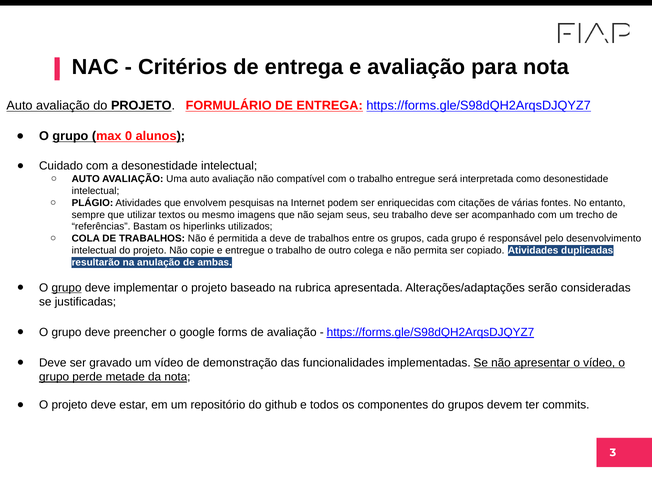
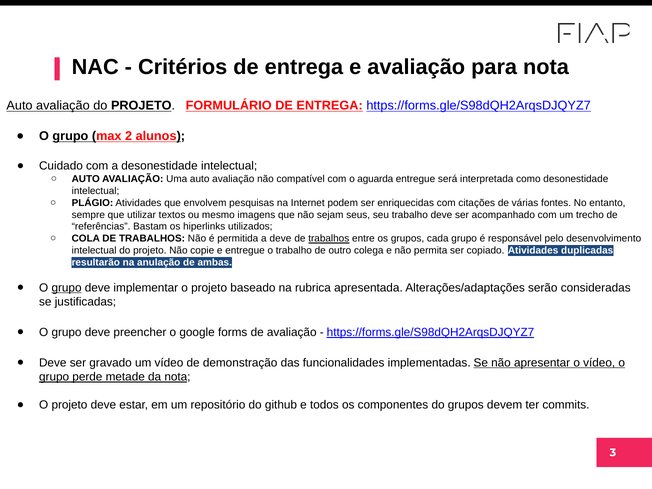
0: 0 -> 2 (129, 136)
com o trabalho: trabalho -> aguarda (375, 179)
trabalhos underline: none -> present (329, 239)
